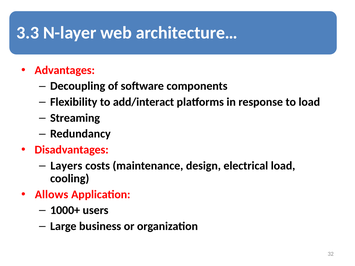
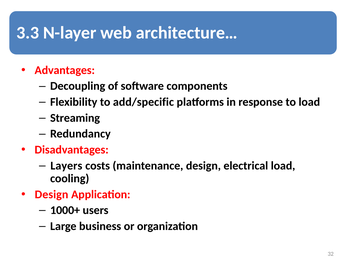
add/interact: add/interact -> add/specific (143, 102)
Allows: Allows -> Design (52, 195)
